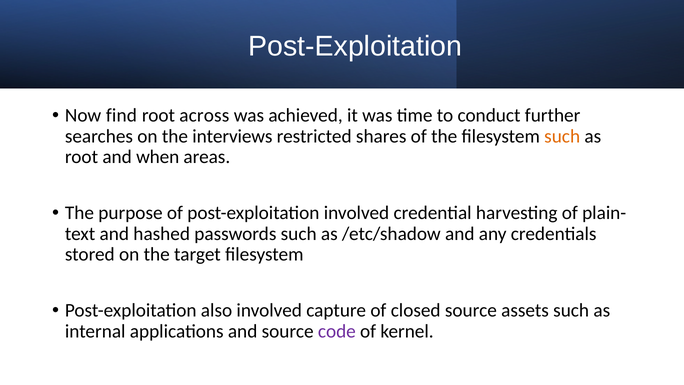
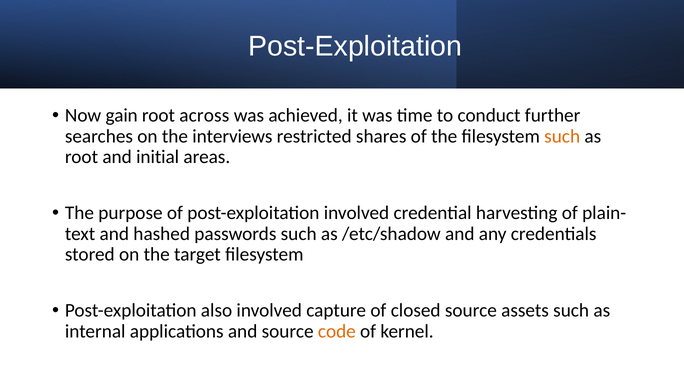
find: find -> gain (122, 115)
when: when -> initial (158, 157)
code colour: purple -> orange (337, 331)
